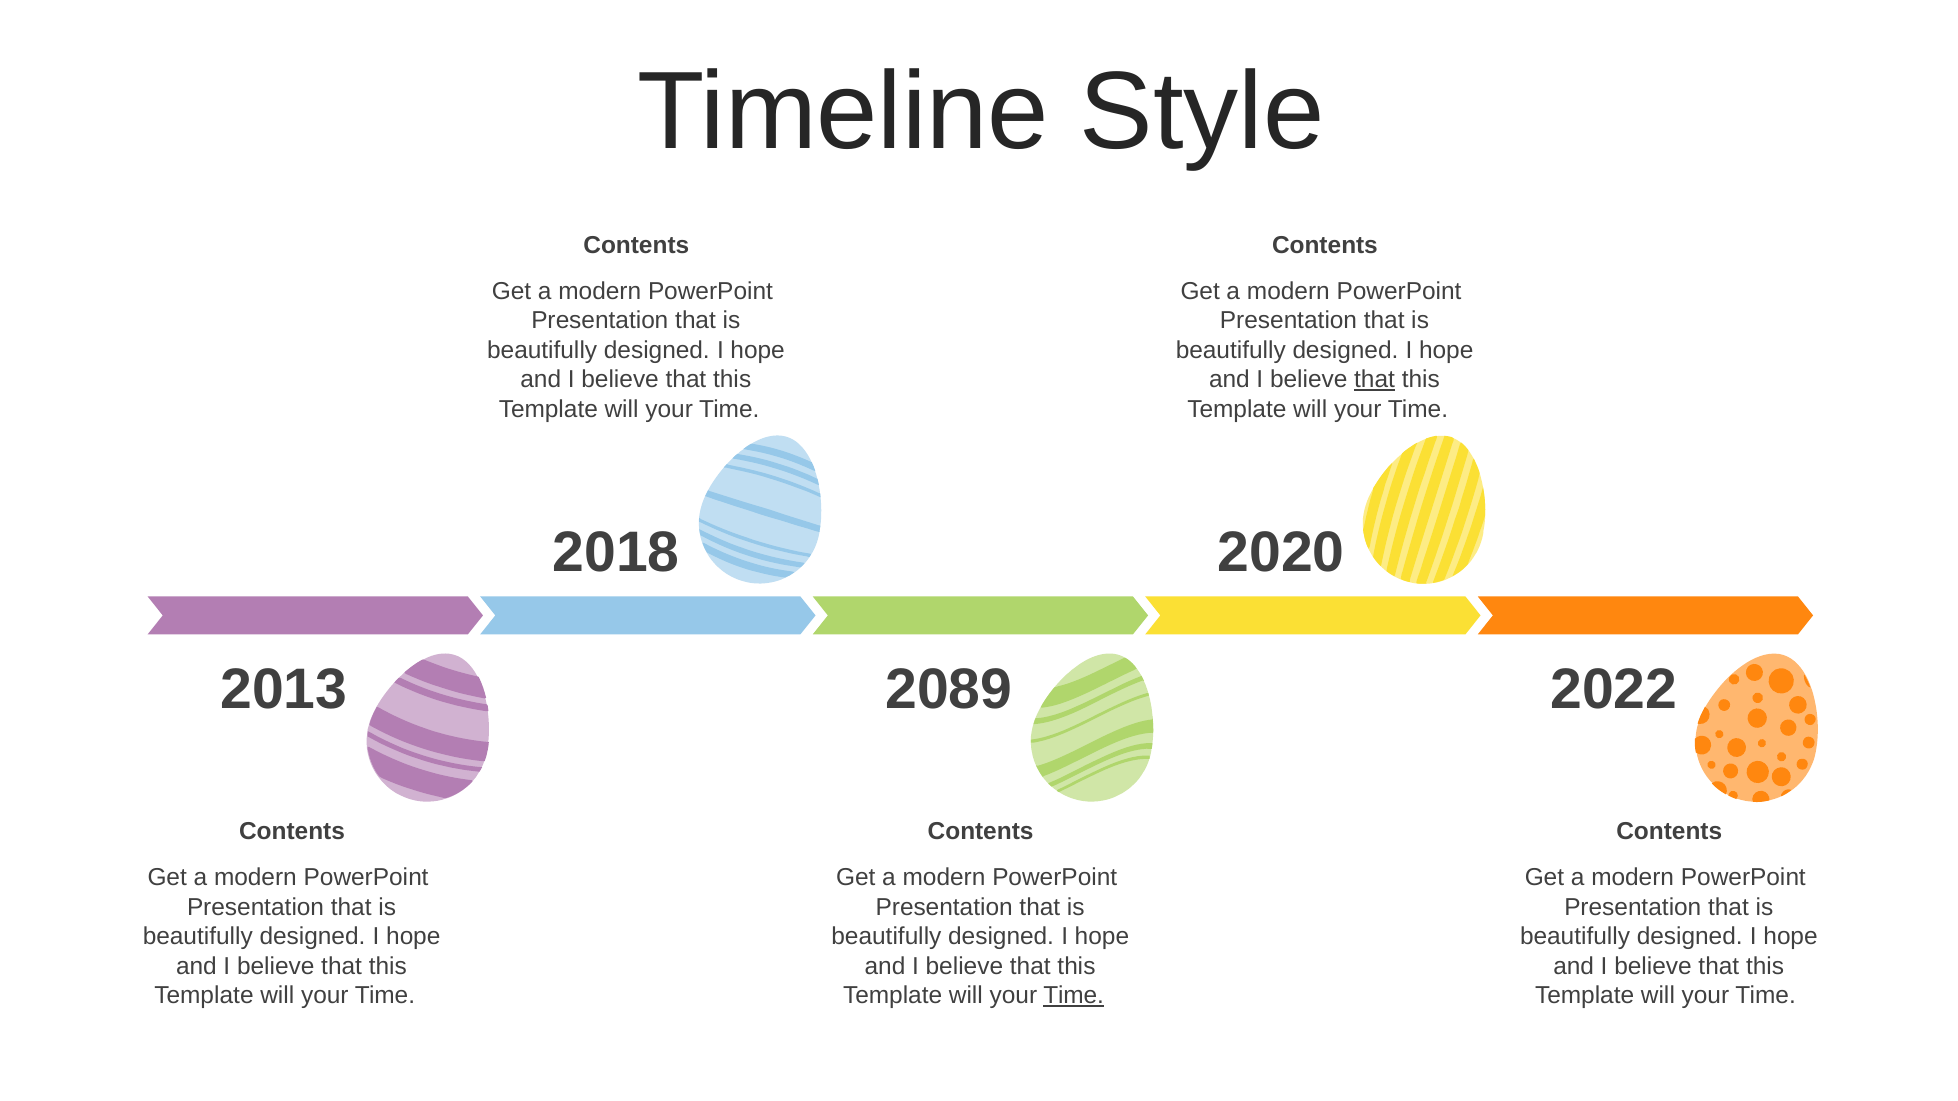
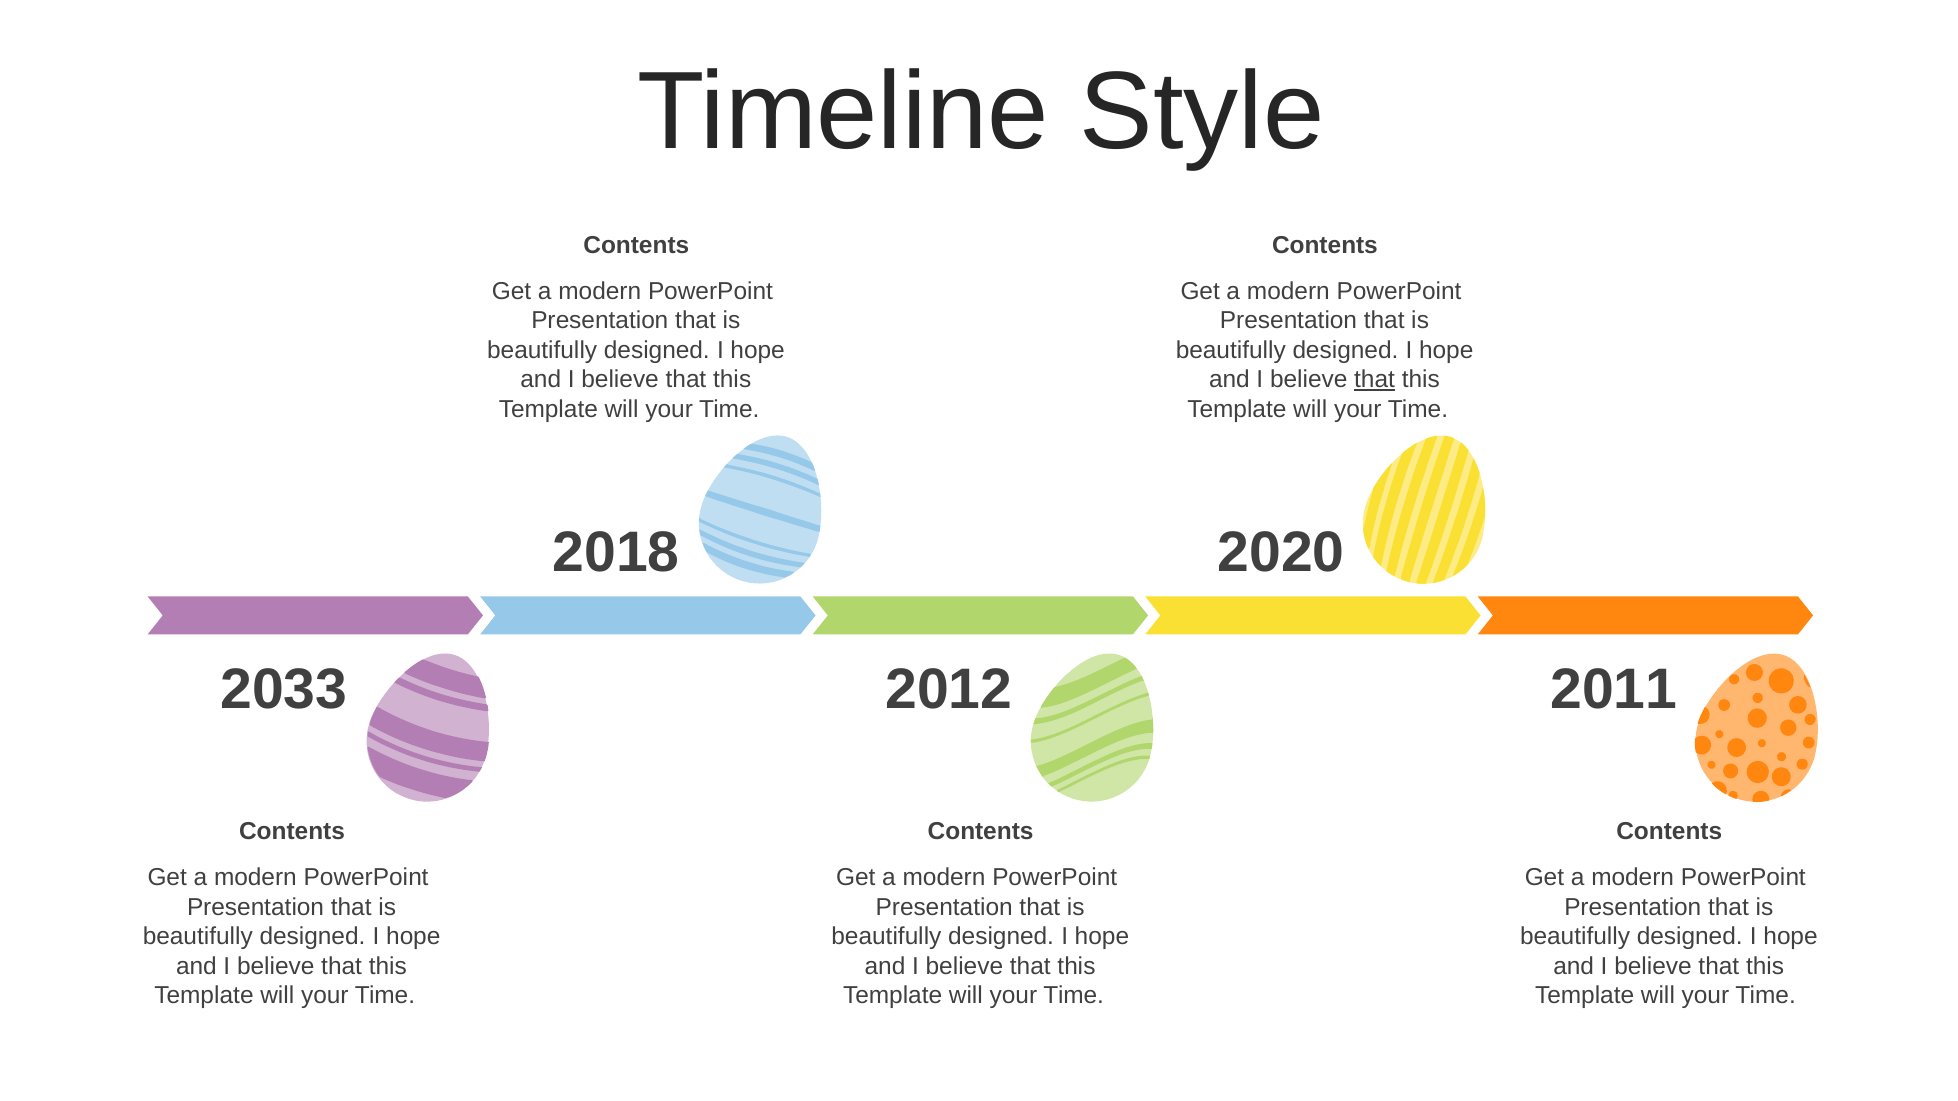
2013: 2013 -> 2033 (284, 690)
2089: 2089 -> 2012 (949, 690)
2022: 2022 -> 2011 (1614, 690)
Time underline: present -> none (1074, 996)
